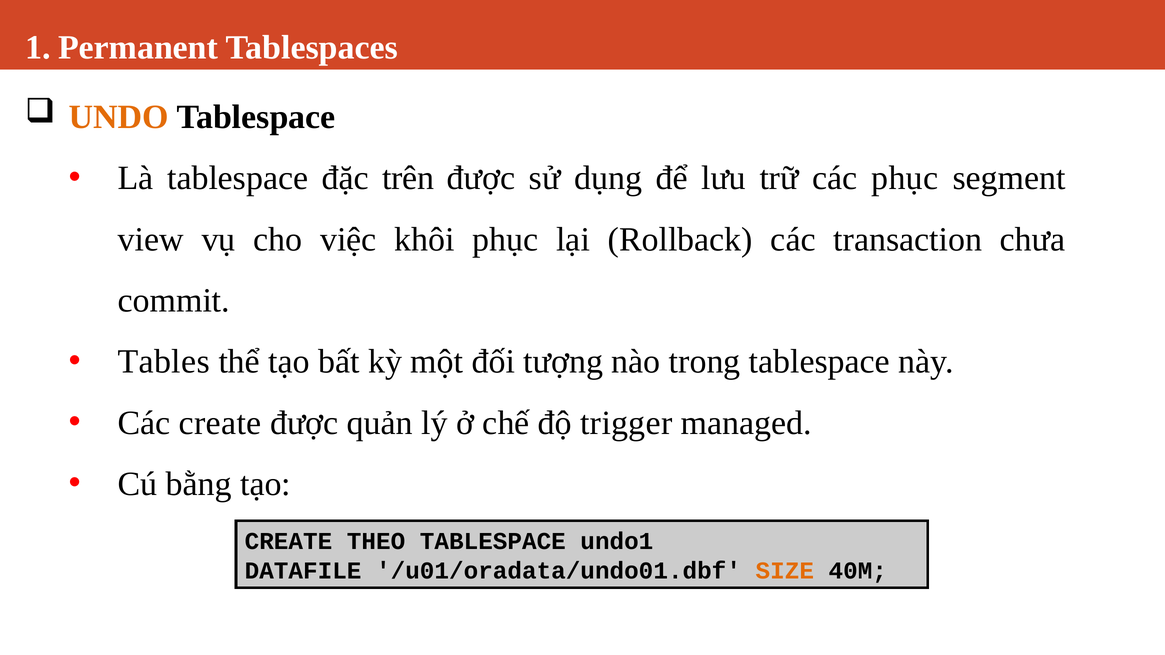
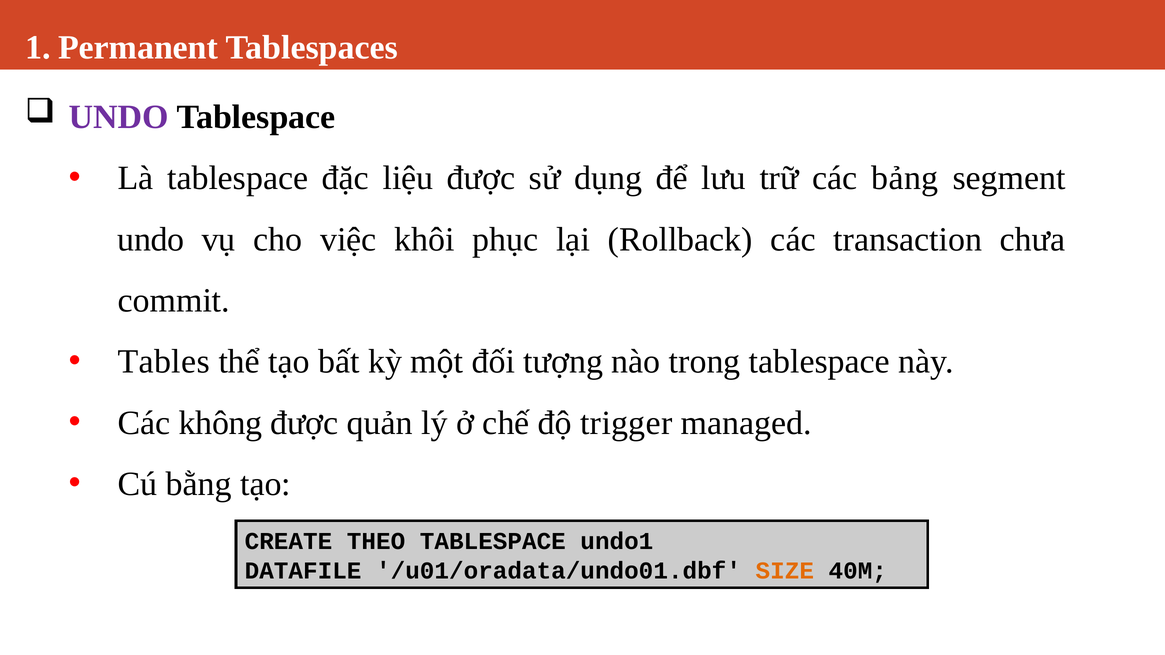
UNDO colour: orange -> purple (119, 117)
trên: trên -> liệu (408, 178)
các phục: phục -> bảng (905, 178)
view: view -> undo (151, 239)
Các create: create -> không (221, 423)
